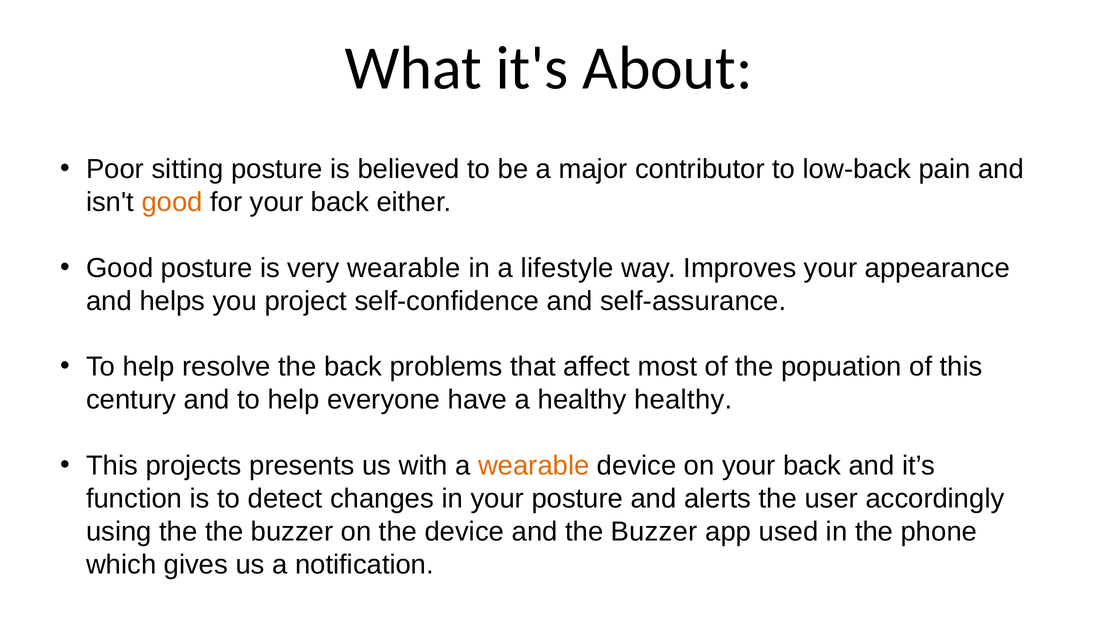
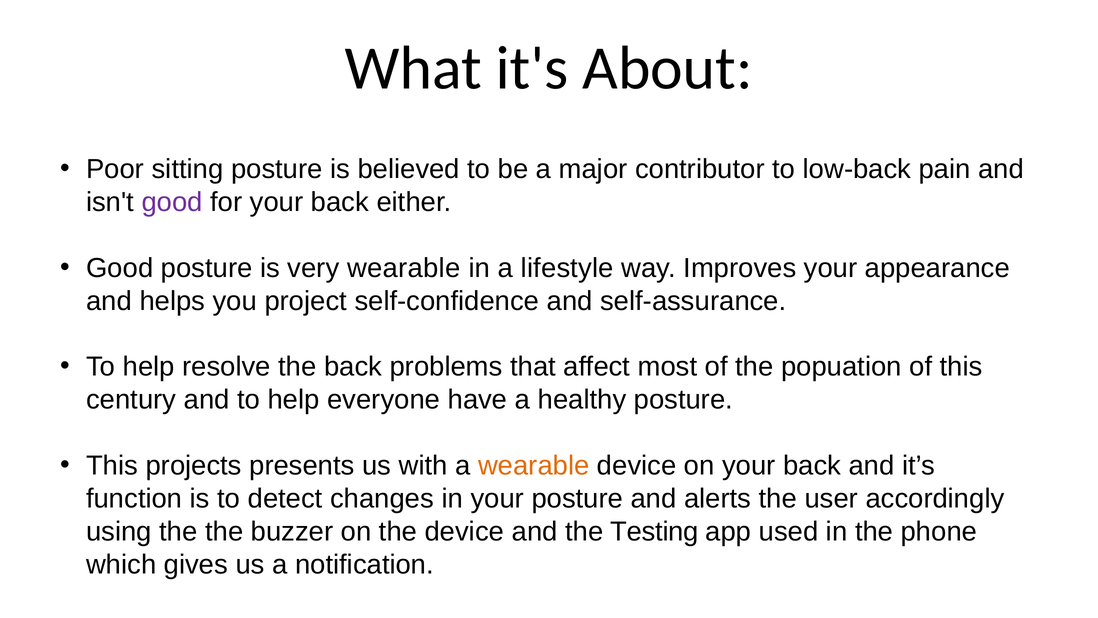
good colour: orange -> purple (172, 202)
healthy healthy: healthy -> posture (683, 400)
and the Buzzer: Buzzer -> Testing (654, 531)
